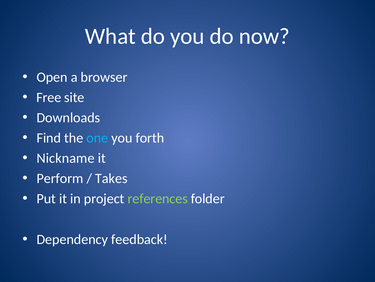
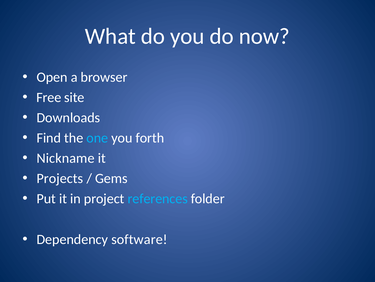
Perform: Perform -> Projects (60, 178)
Takes: Takes -> Gems (111, 178)
references colour: light green -> light blue (158, 198)
feedback: feedback -> software (139, 239)
